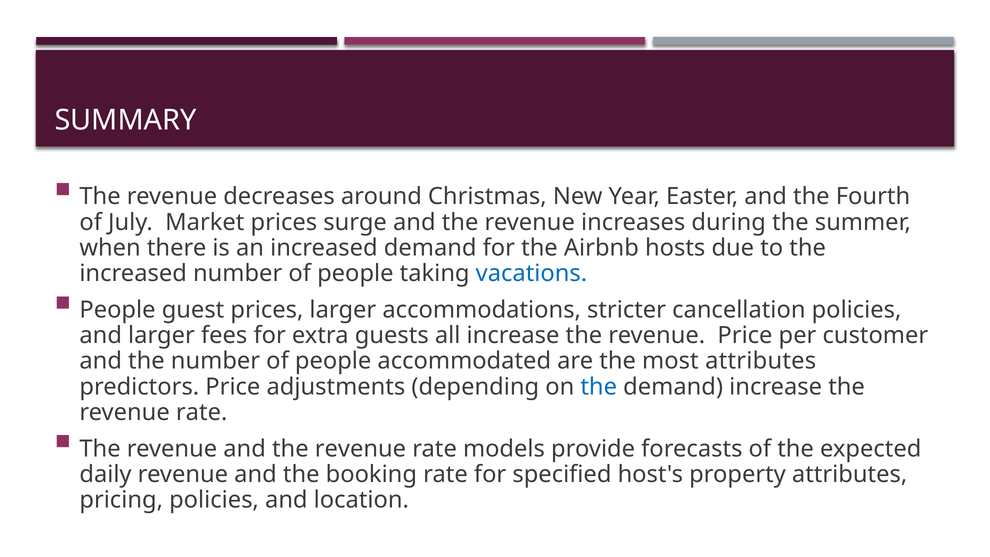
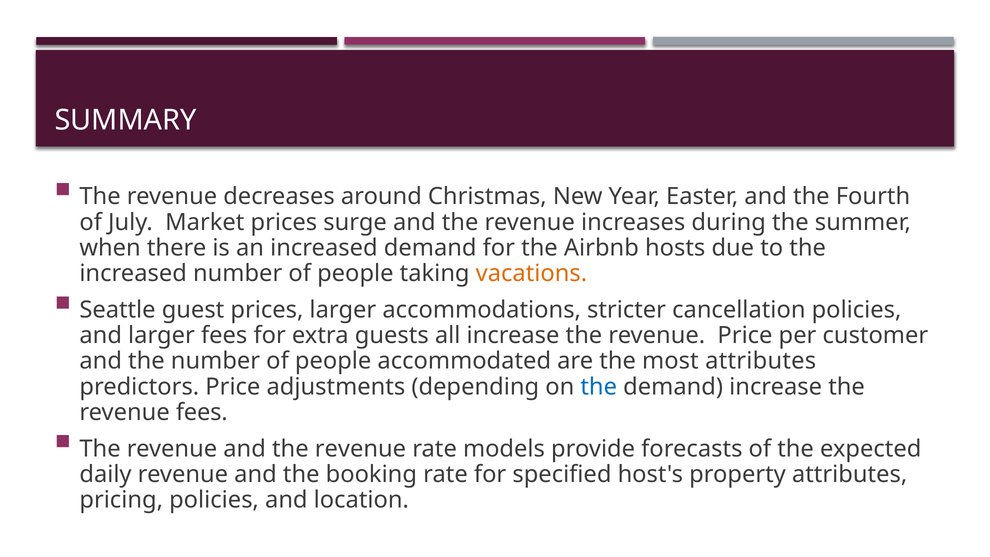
vacations colour: blue -> orange (531, 273)
People: People -> Seattle (117, 310)
rate: rate -> fees (202, 412)
